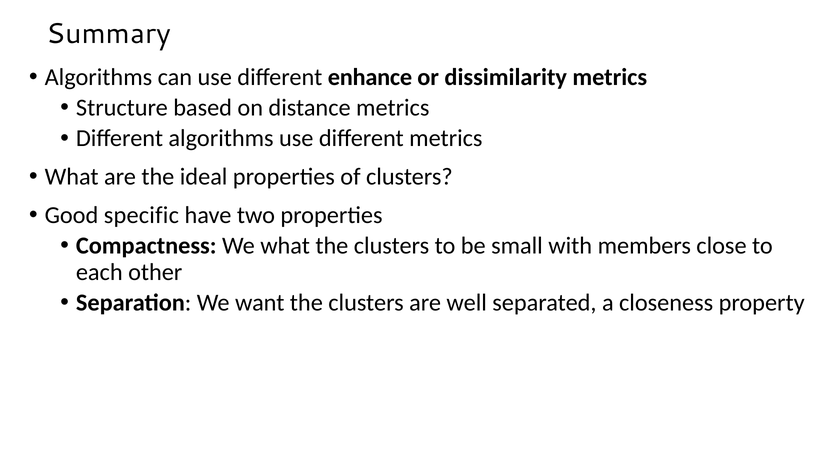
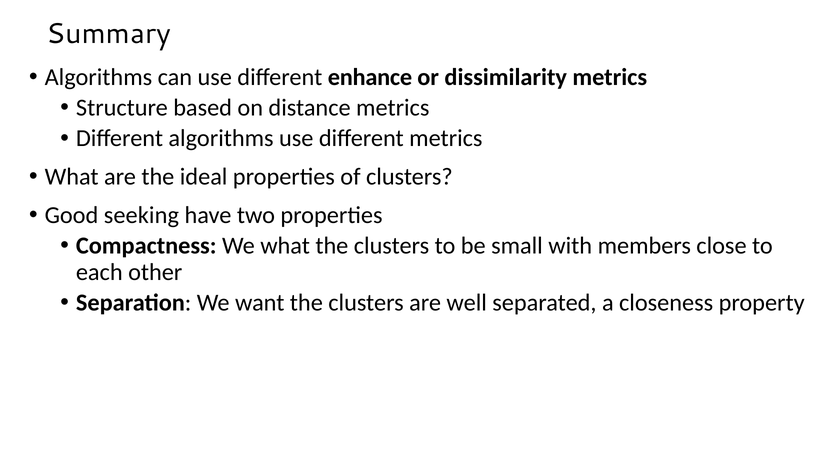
specific: specific -> seeking (141, 215)
